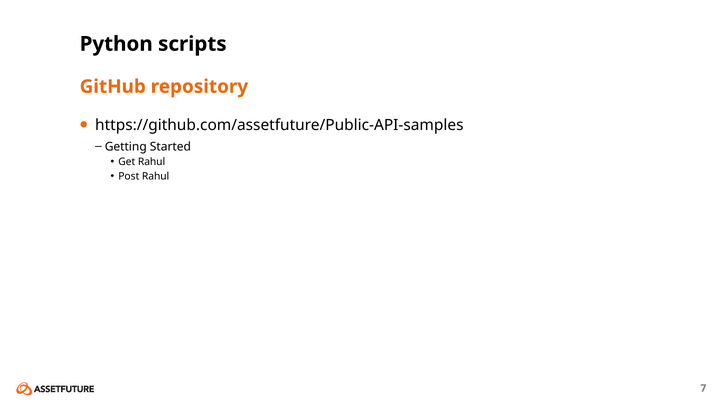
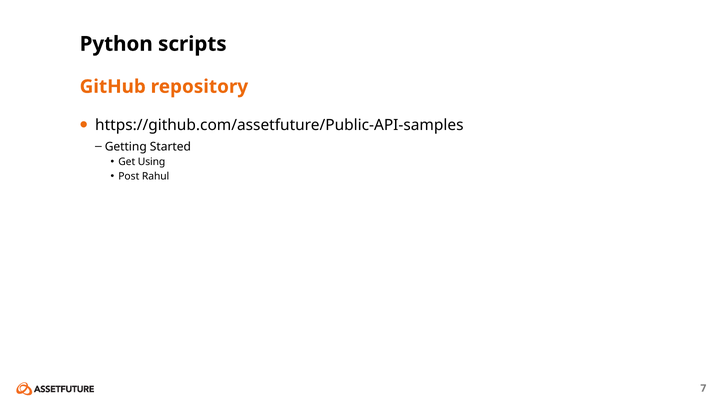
Get Rahul: Rahul -> Using (152, 162)
